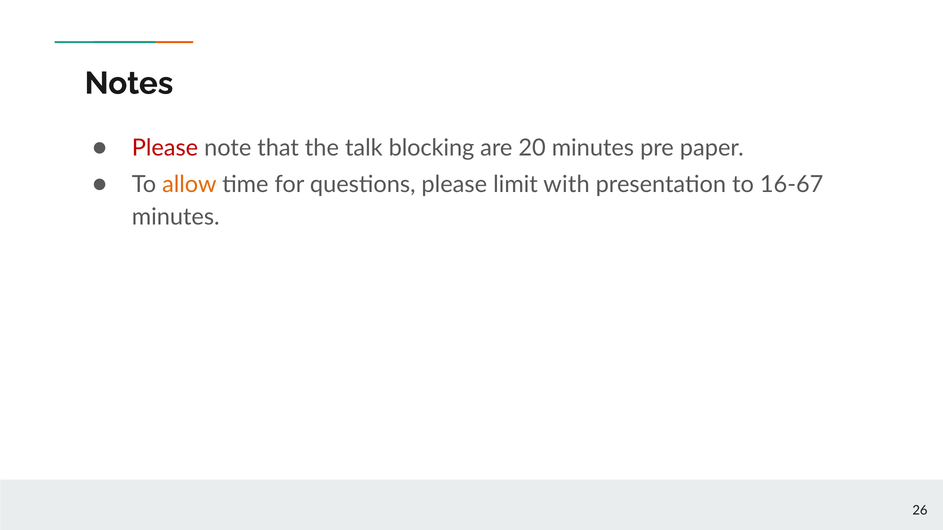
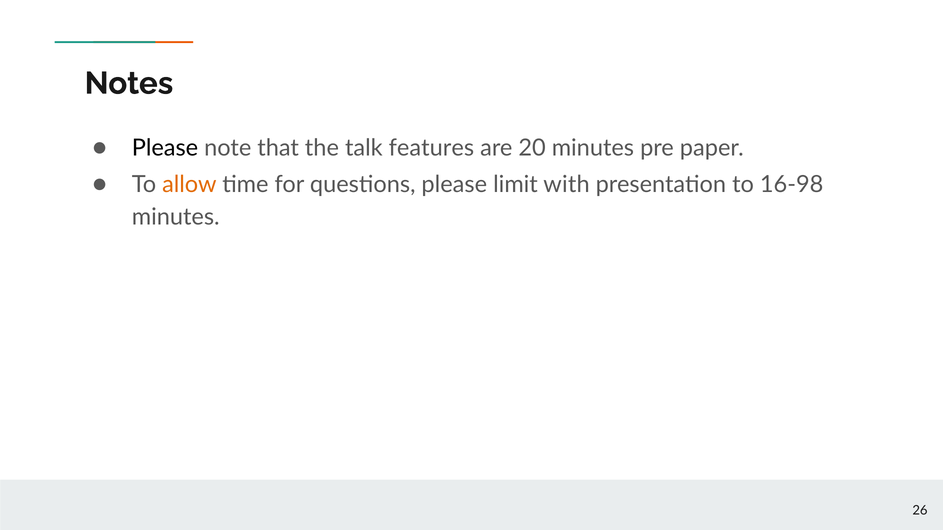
Please colour: red -> black (165, 148)
blocking: blocking -> features (431, 148)
16-67: 16-67 -> 16-98 (792, 185)
